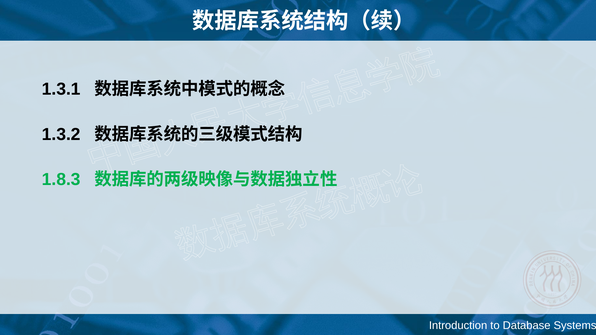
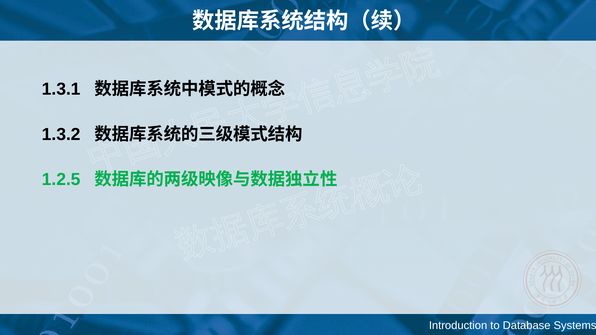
1.8.3: 1.8.3 -> 1.2.5 (61, 180)
